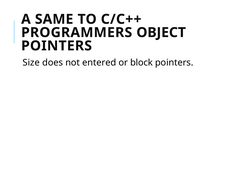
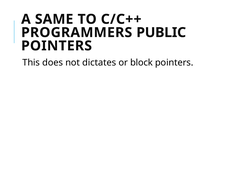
OBJECT: OBJECT -> PUBLIC (161, 33)
Size: Size -> This (31, 63)
entered: entered -> dictates (99, 63)
